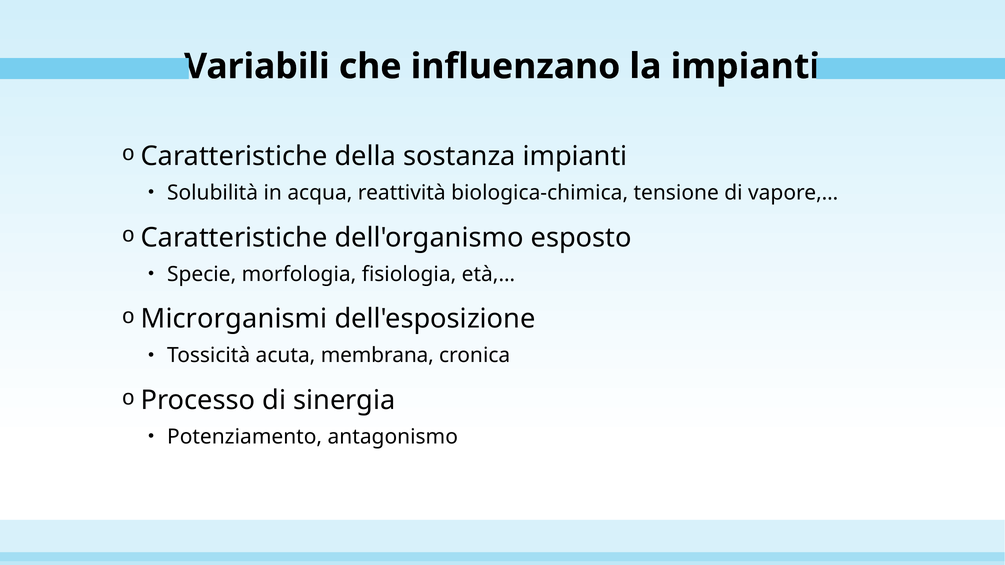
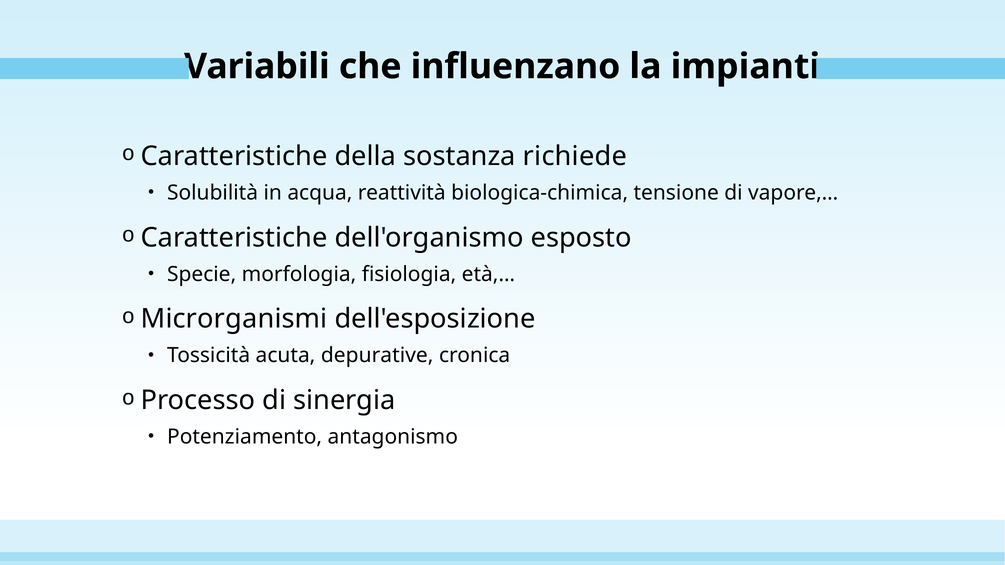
sostanza impianti: impianti -> richiede (575, 156)
membrana: membrana -> depurative (377, 356)
